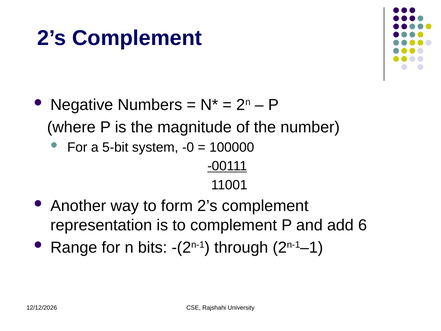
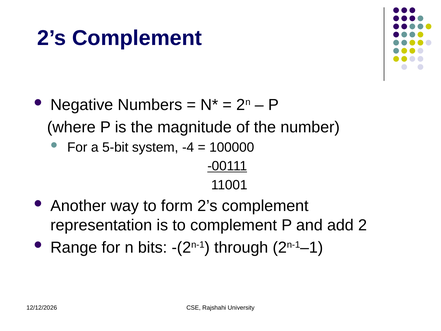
-0: -0 -> -4 (188, 147)
6: 6 -> 2 (363, 225)
